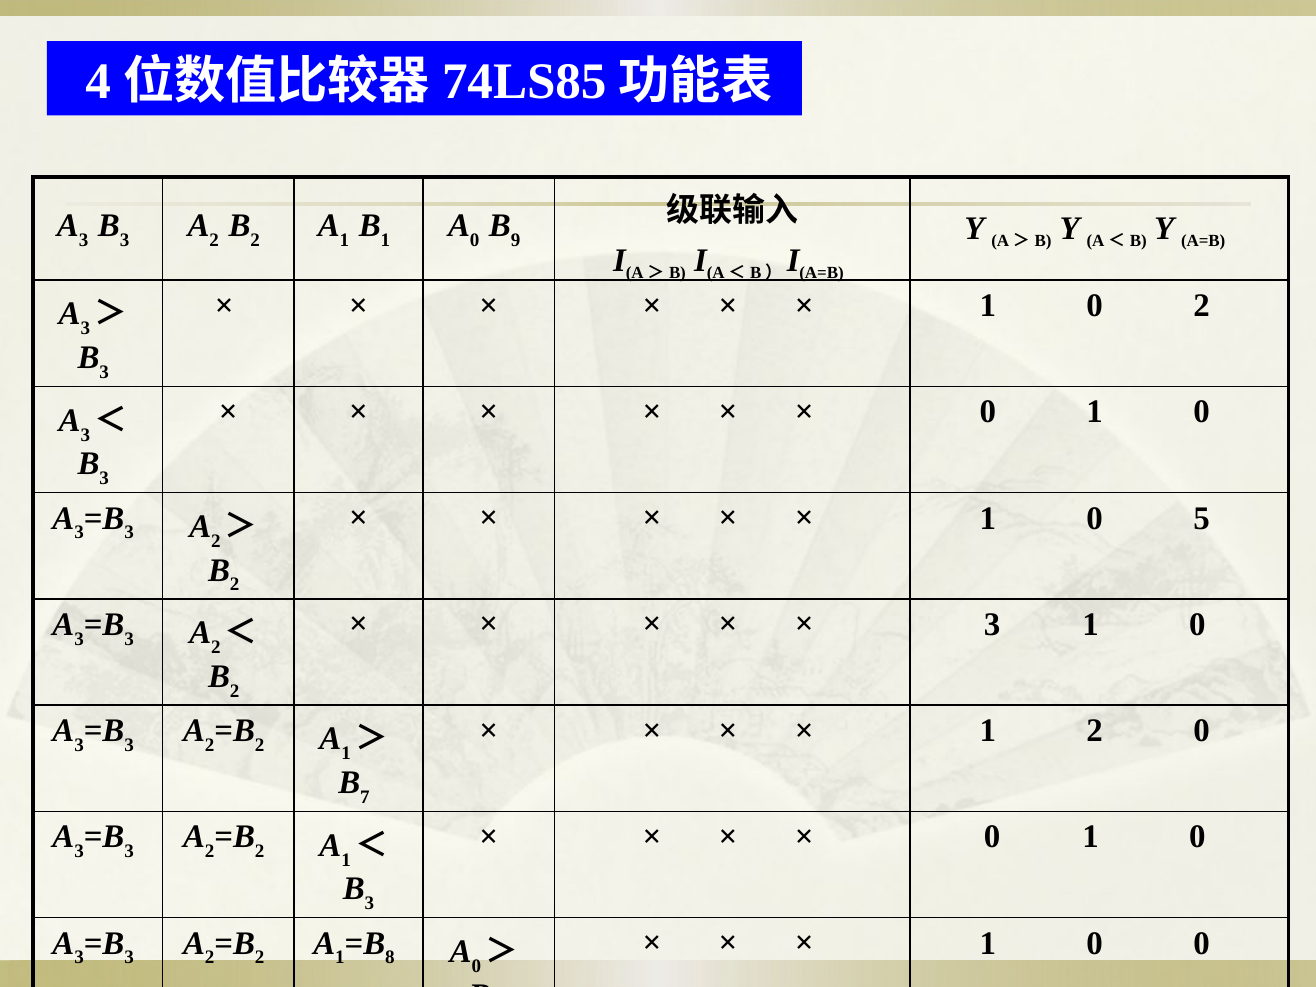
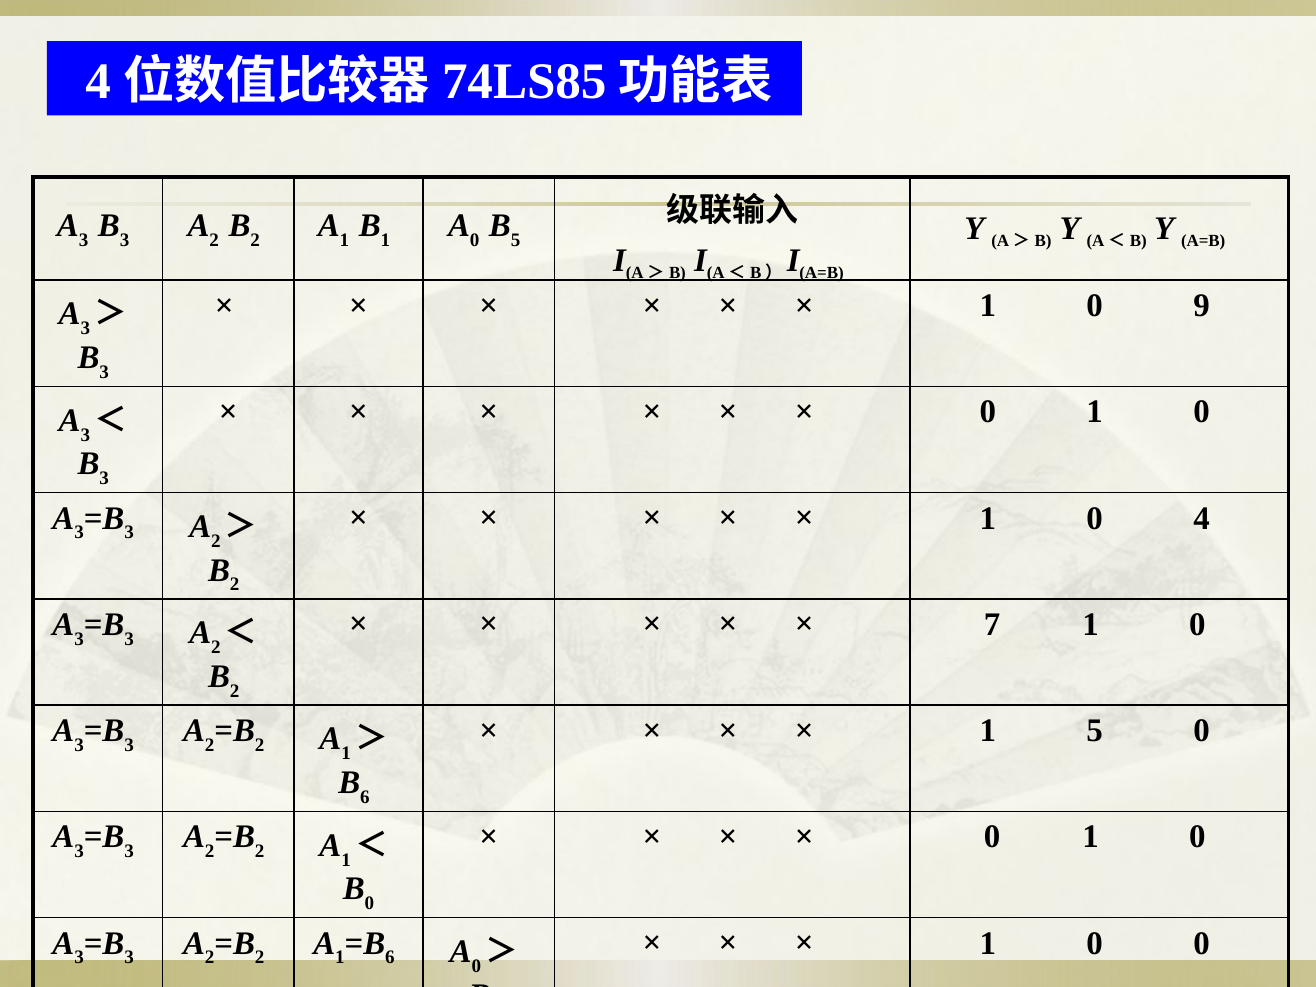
9: 9 -> 5 (516, 240)
0 2: 2 -> 9 (1202, 306)
0 5: 5 -> 4 (1202, 518)
3: 3 -> 7 (992, 624)
1 2: 2 -> 5 (1095, 731)
7: 7 -> 6 (365, 797)
3: 3 -> 0 (369, 903)
8: 8 -> 6 (390, 958)
